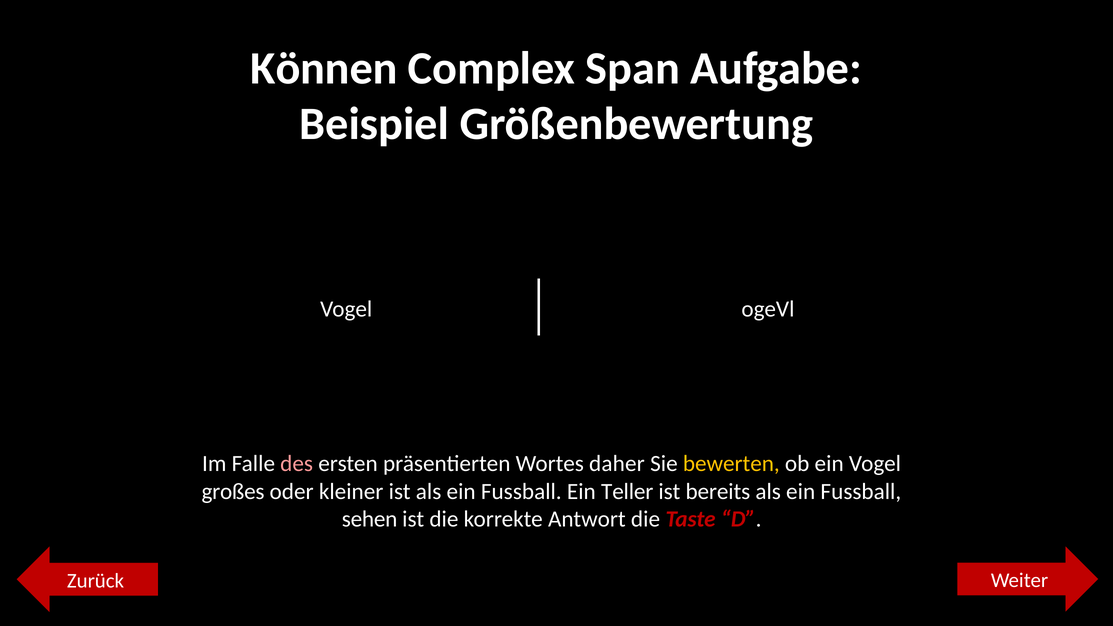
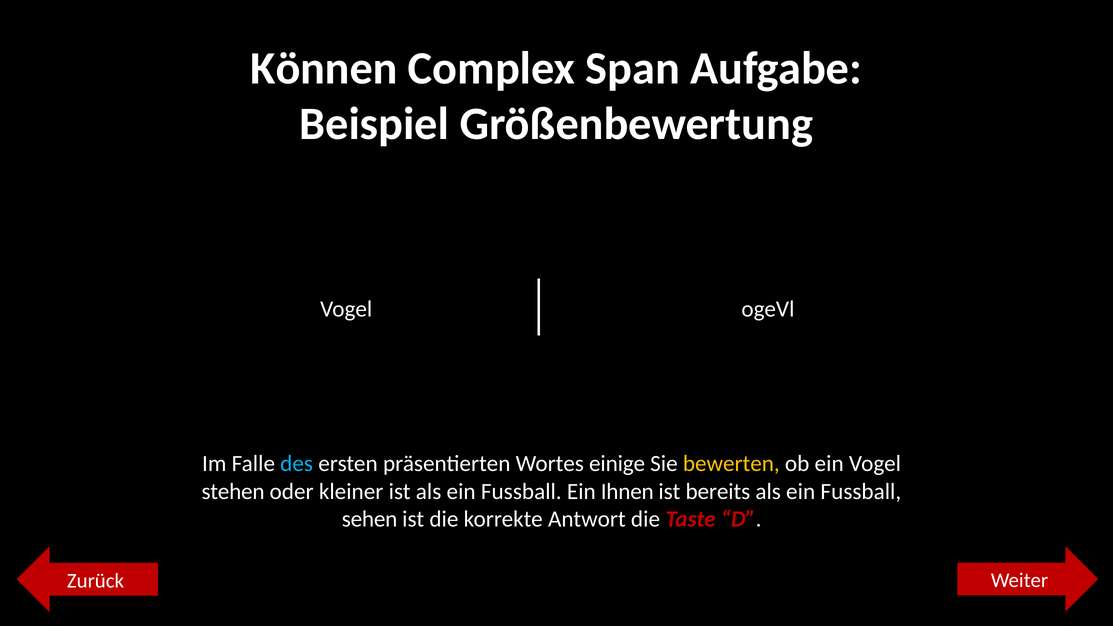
des colour: pink -> light blue (297, 464)
daher: daher -> einige (617, 464)
großes: großes -> stehen (233, 492)
Teller: Teller -> Ihnen (627, 492)
